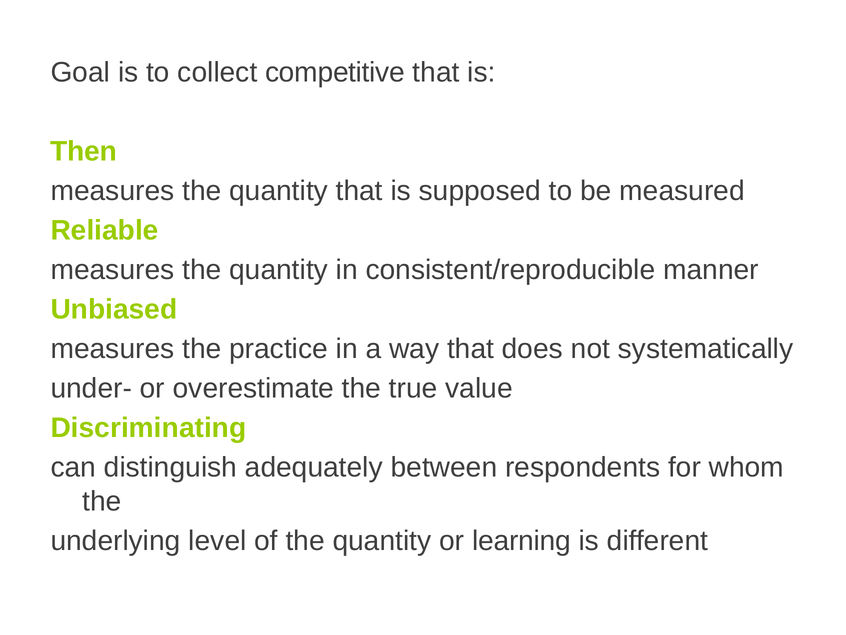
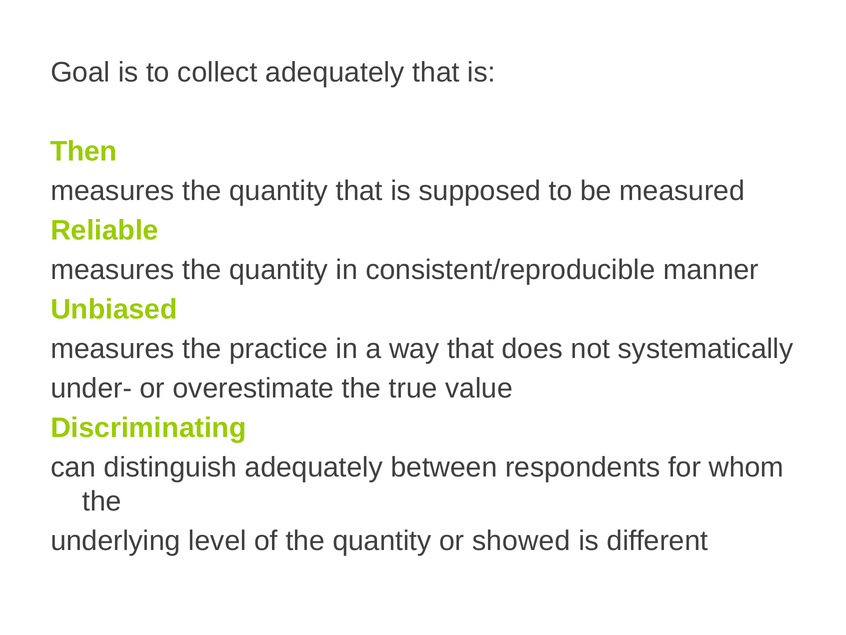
collect competitive: competitive -> adequately (335, 72)
learning: learning -> showed (521, 540)
